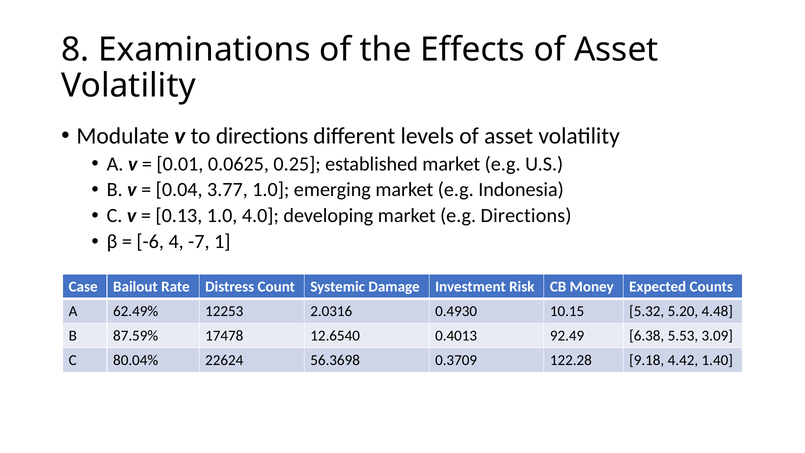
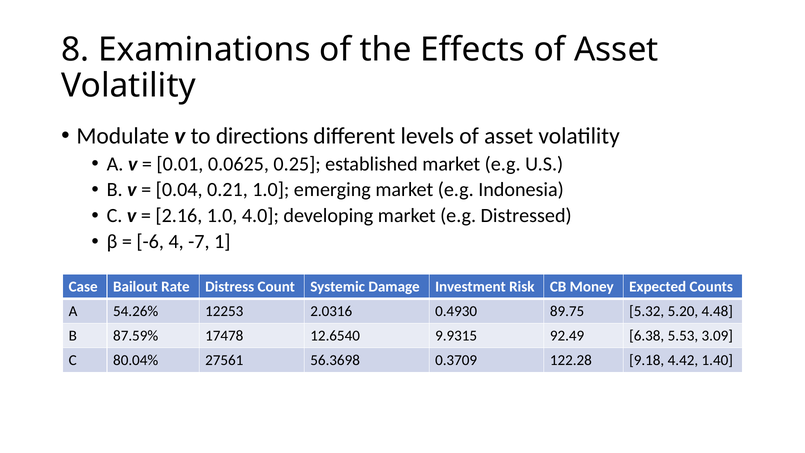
3.77: 3.77 -> 0.21 (227, 190)
0.13: 0.13 -> 2.16 (179, 216)
e.g Directions: Directions -> Distressed (526, 216)
62.49%: 62.49% -> 54.26% (136, 311)
10.15: 10.15 -> 89.75 (567, 311)
0.4013: 0.4013 -> 9.9315 (456, 336)
22624: 22624 -> 27561 (224, 360)
